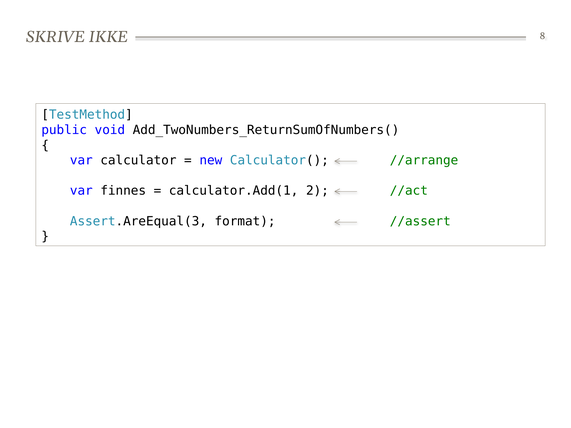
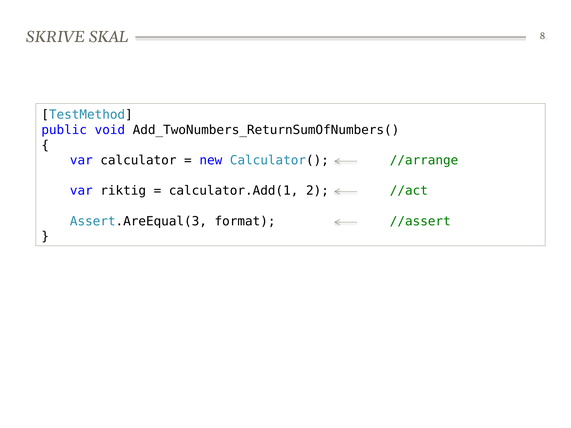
IKKE: IKKE -> SKAL (109, 37)
finnes: finnes -> riktig (123, 191)
